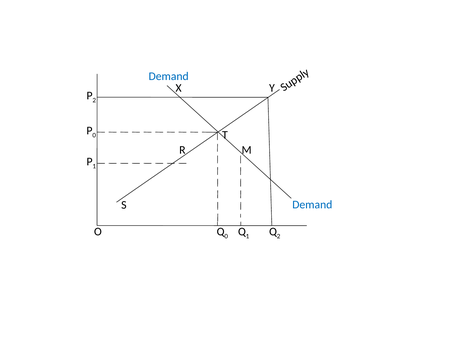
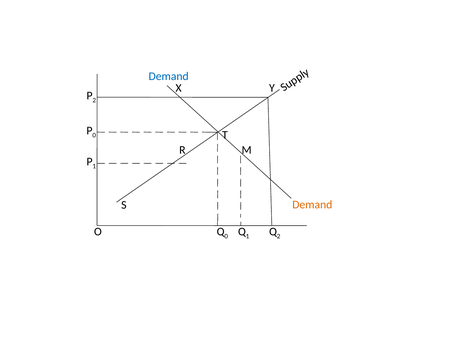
Demand colour: blue -> orange (312, 204)
